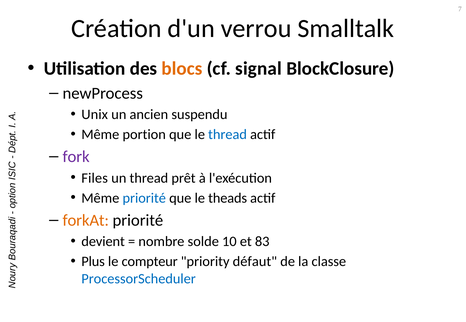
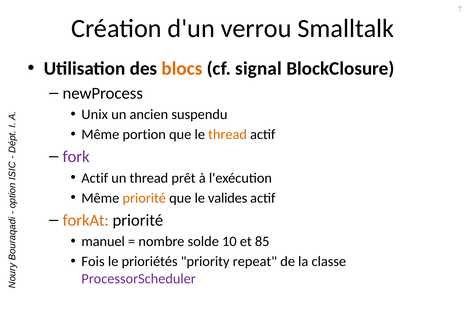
thread colour: blue -> orange (228, 135)
Files: Files -> Actif (95, 178)
priorité colour: blue -> orange (144, 198)
theads: theads -> valides (228, 198)
devient: devient -> manuel (103, 242)
83: 83 -> 85 (262, 242)
Plus: Plus -> Fois (93, 262)
compteur: compteur -> prioriétés (150, 262)
défaut: défaut -> repeat (255, 262)
ProcessorScheduler colour: blue -> purple (139, 279)
